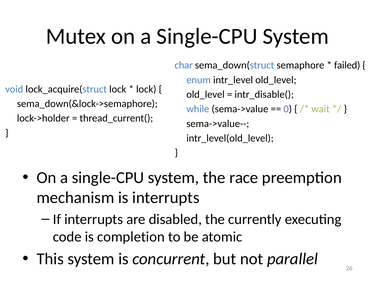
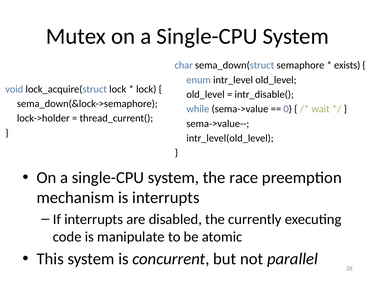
failed: failed -> exists (347, 65)
completion: completion -> manipulate (131, 237)
